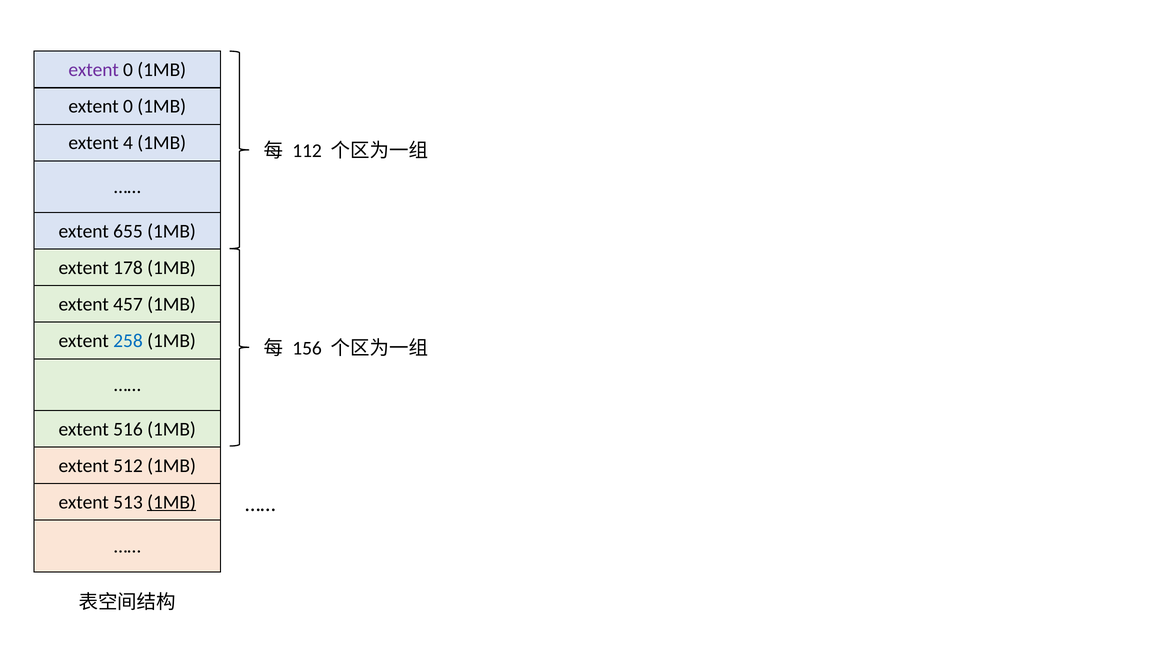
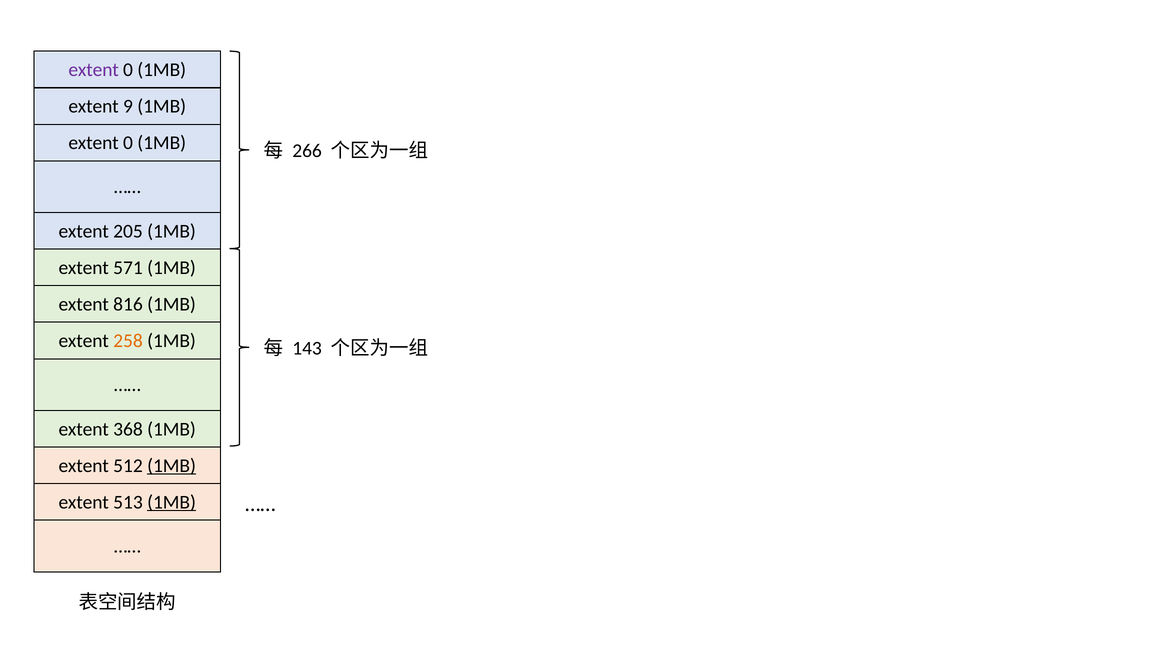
0: 0 -> 9 (128, 106)
4: 4 -> 0 (128, 143)
112: 112 -> 266 (307, 151)
655: 655 -> 205 (128, 231)
178: 178 -> 571 (128, 268)
457: 457 -> 816 (128, 304)
258 colour: blue -> orange (128, 341)
156: 156 -> 143 (307, 349)
516: 516 -> 368 (128, 429)
1MB underline: none -> present (172, 466)
